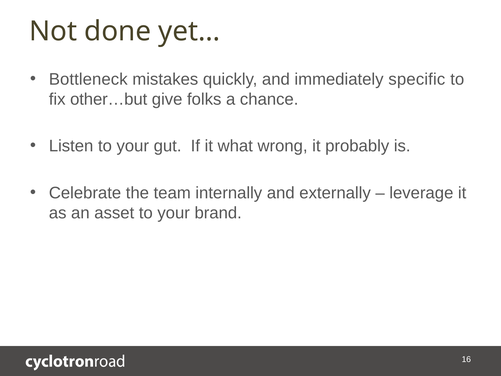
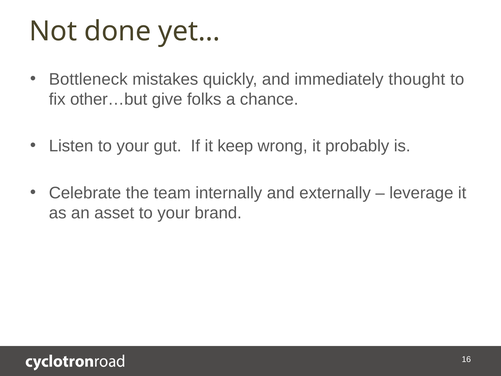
specific: specific -> thought (417, 79)
what: what -> keep (235, 146)
